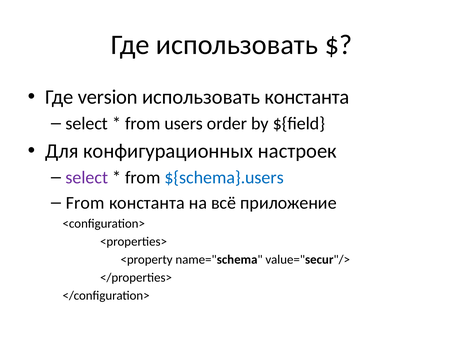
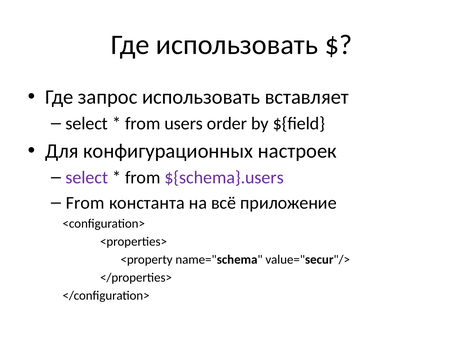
version: version -> запрос (108, 97)
использовать константа: константа -> вставляет (307, 97)
${schema}.users colour: blue -> purple (224, 178)
